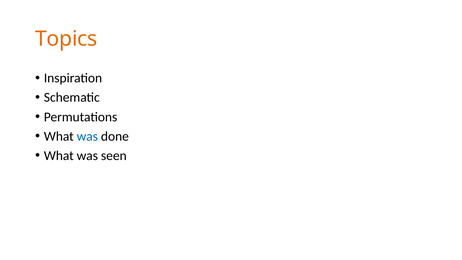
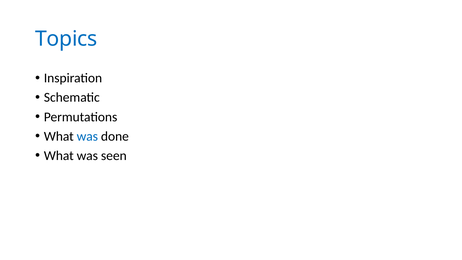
Topics colour: orange -> blue (66, 39)
